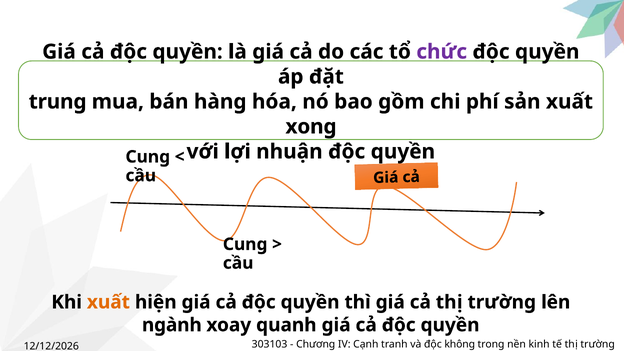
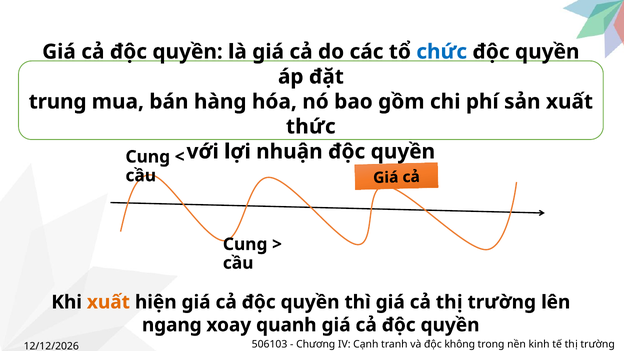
chức colour: purple -> blue (442, 52)
xong: xong -> thức (311, 127)
ngành: ngành -> ngang (172, 325)
303103: 303103 -> 506103 (270, 344)
